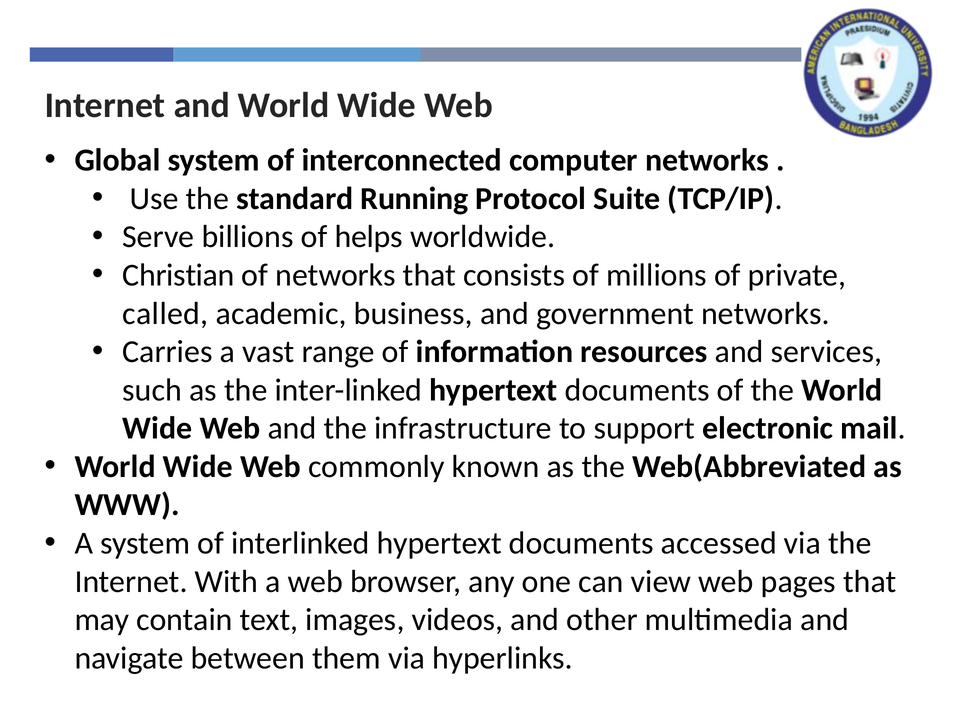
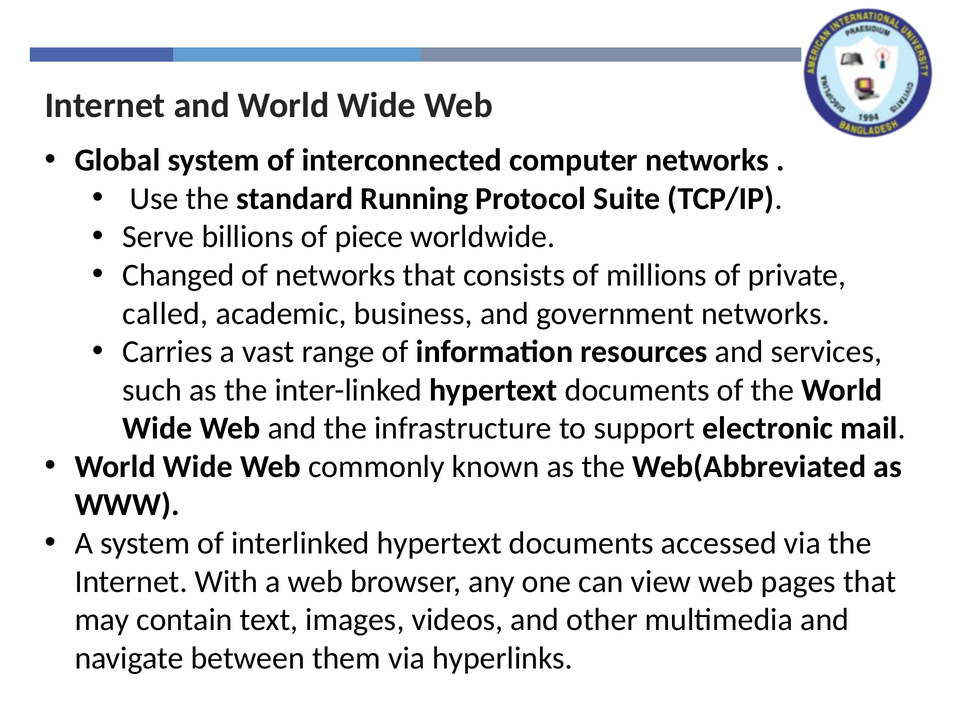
helps: helps -> piece (369, 237)
Christian: Christian -> Changed (178, 275)
